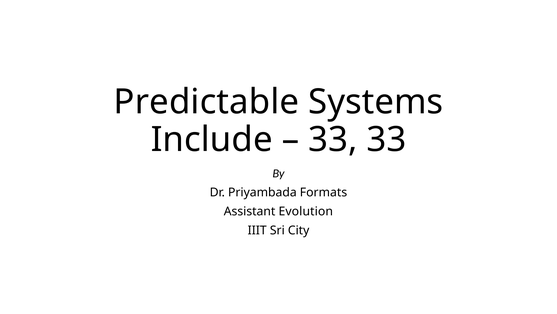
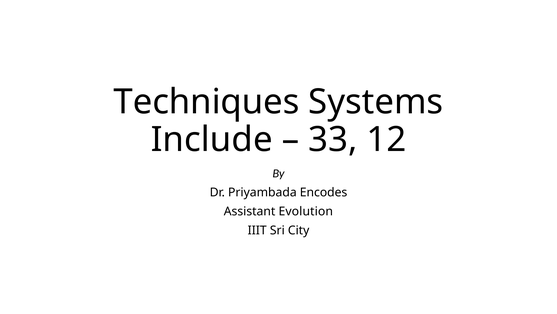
Predictable: Predictable -> Techniques (207, 102)
33 33: 33 -> 12 (386, 139)
Formats: Formats -> Encodes (324, 192)
